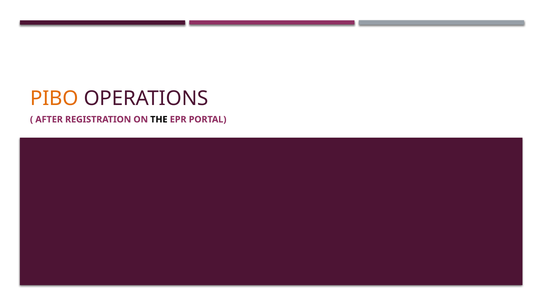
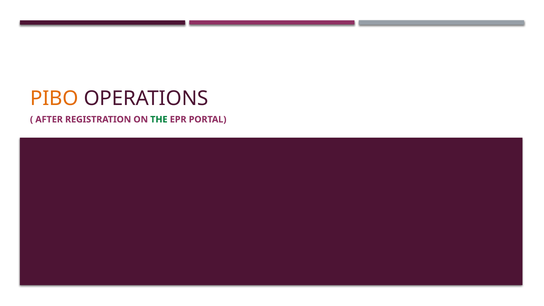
THE colour: black -> green (159, 119)
